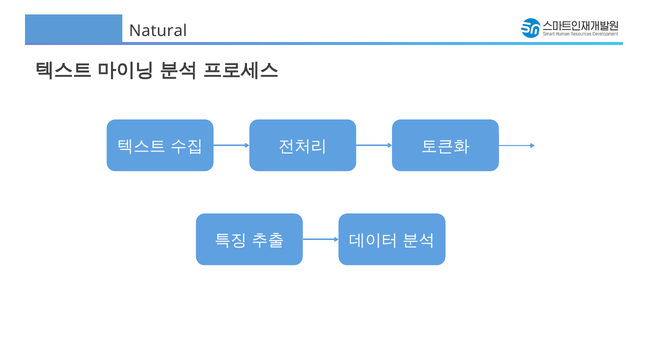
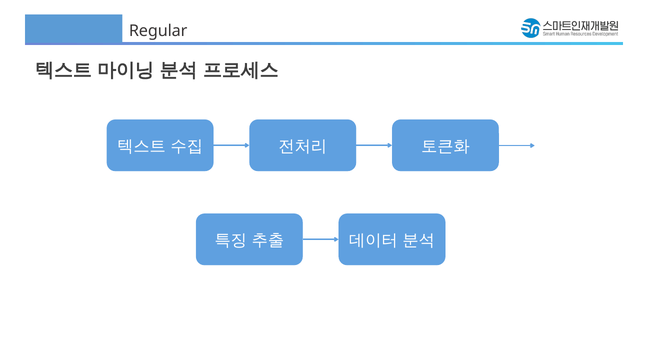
Natural: Natural -> Regular (158, 31)
